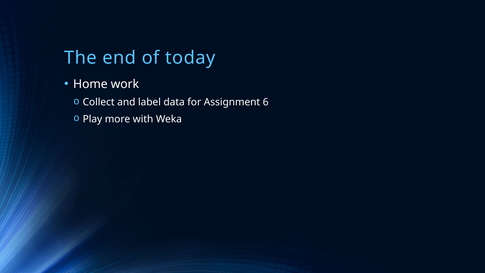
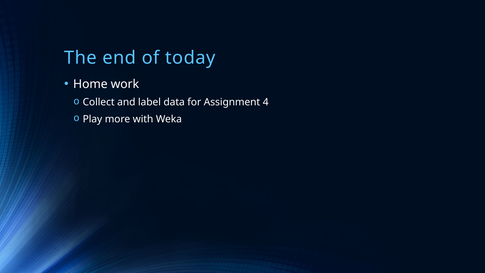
6: 6 -> 4 (266, 102)
